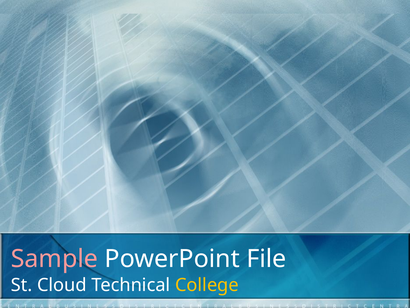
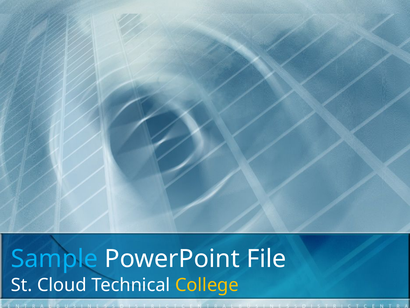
Sample colour: pink -> light blue (54, 259)
